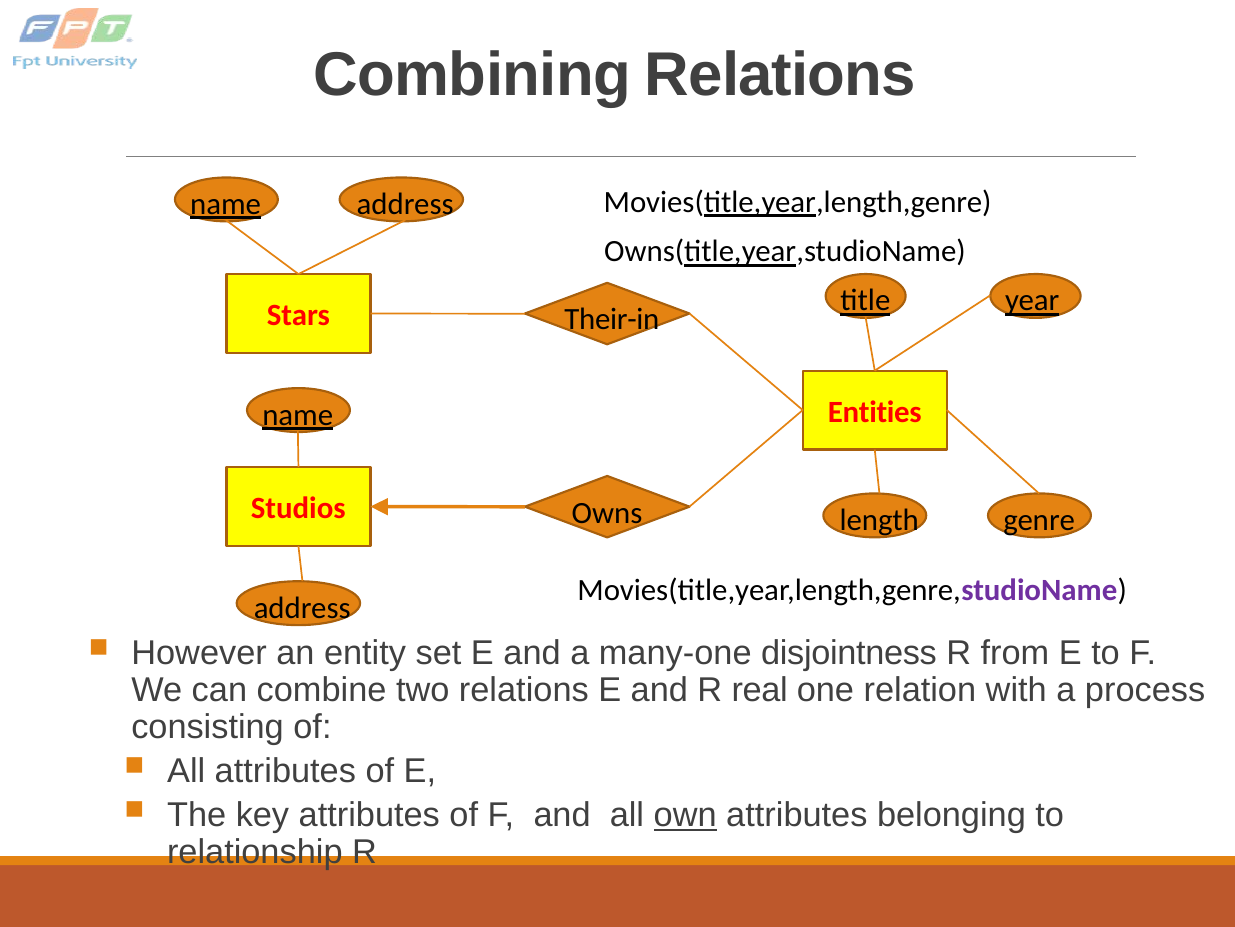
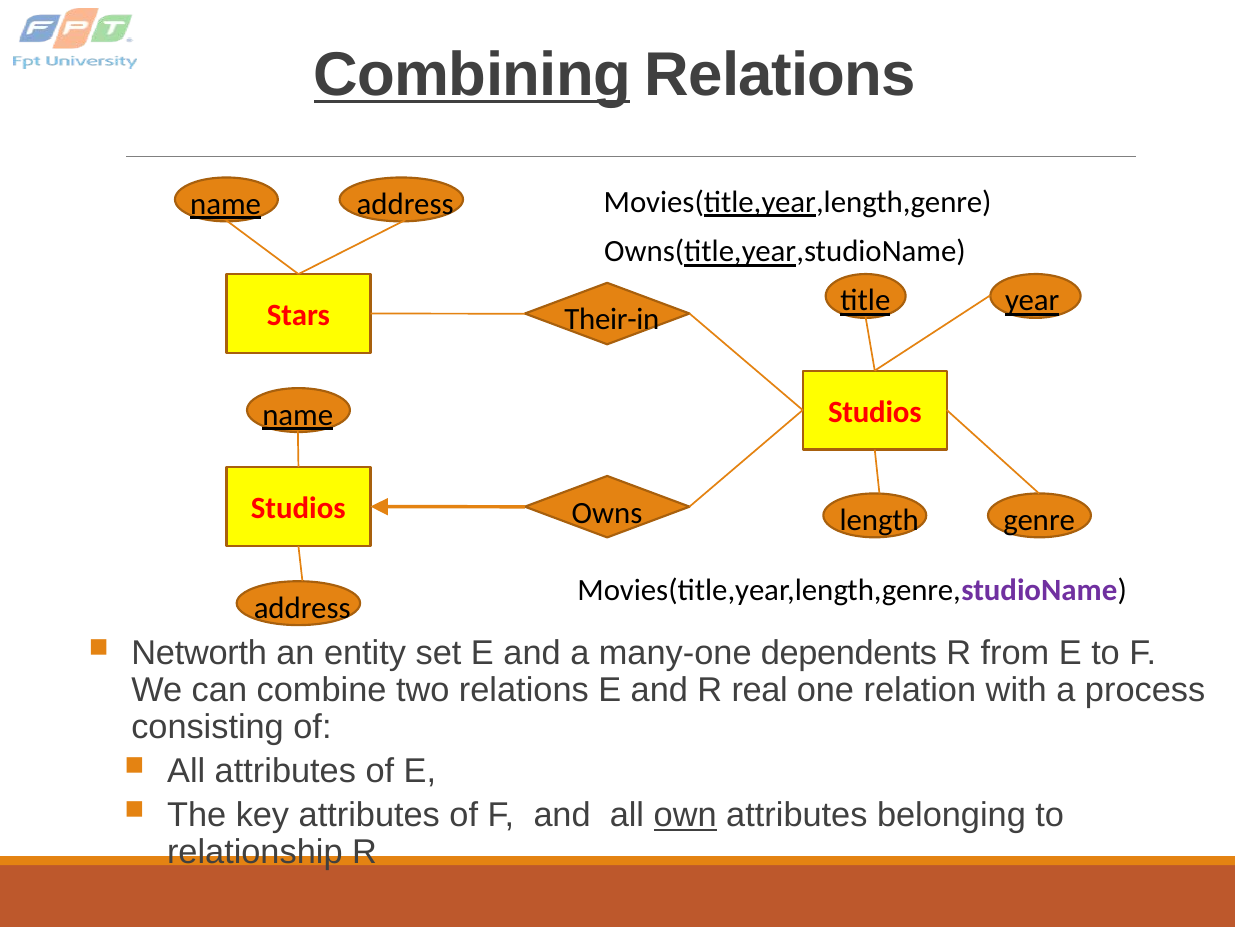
Combining underline: none -> present (472, 75)
Entities: Entities -> Studios (875, 412)
However: However -> Networth (199, 652)
disjointness: disjointness -> dependents (849, 652)
